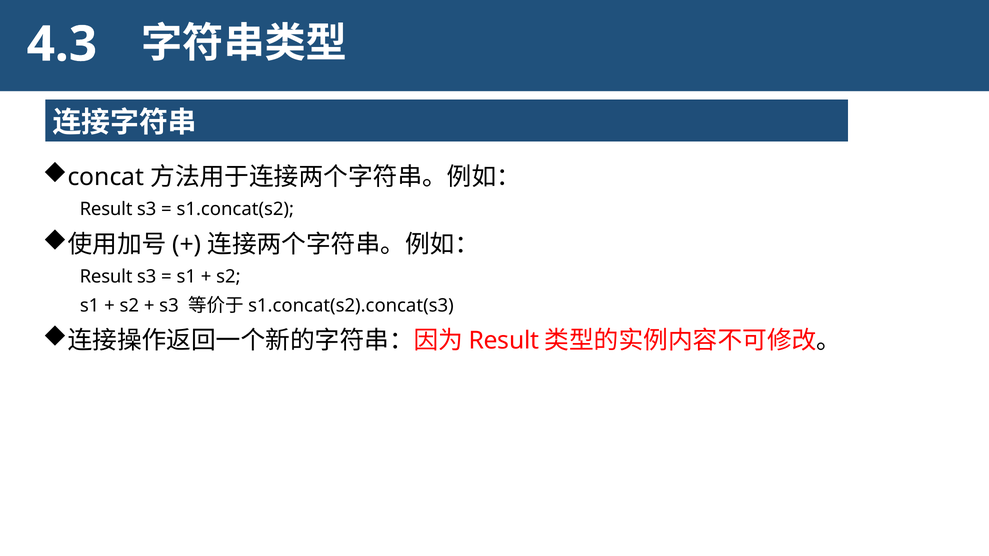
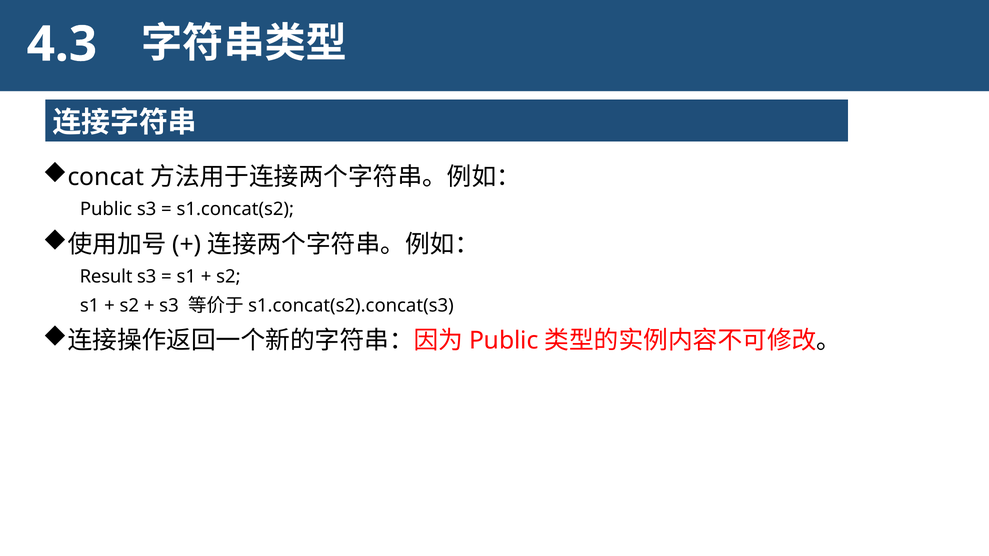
Result: Result -> Public (106, 209)
Result: Result -> Public (504, 341)
